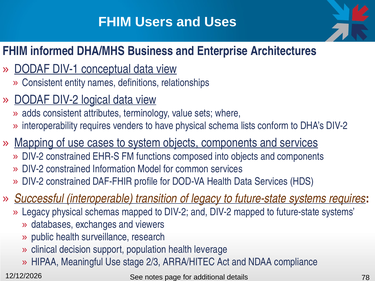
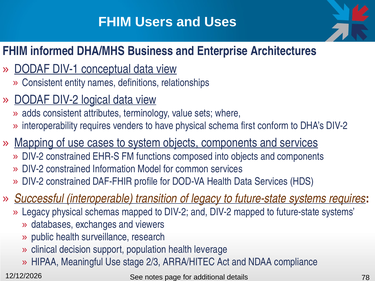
lists: lists -> first (248, 126)
